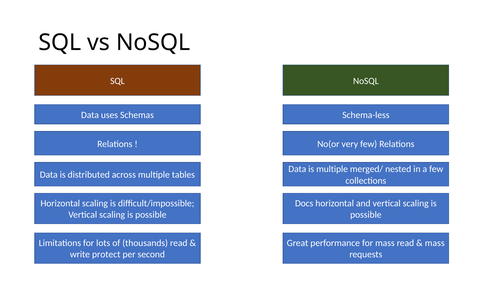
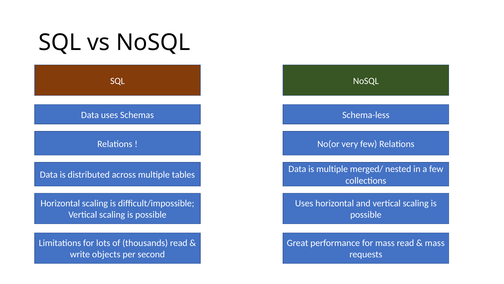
Docs: Docs -> Uses (304, 203)
protect: protect -> objects (106, 254)
